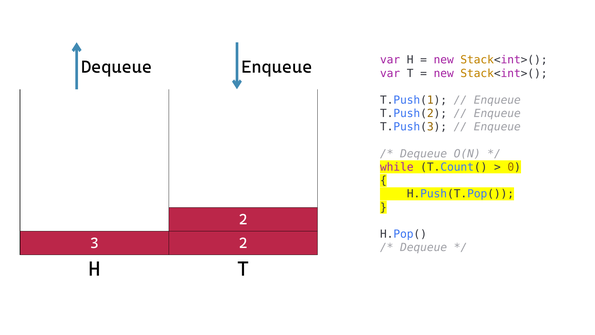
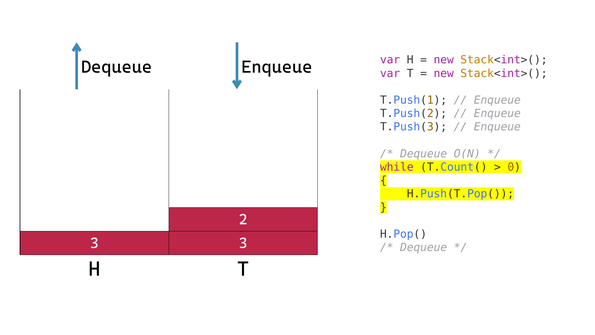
3 2: 2 -> 3 (243, 243)
